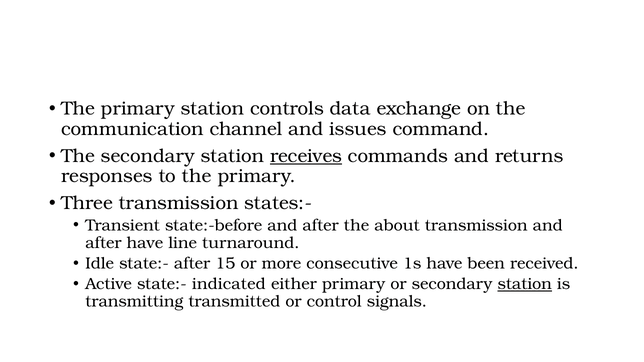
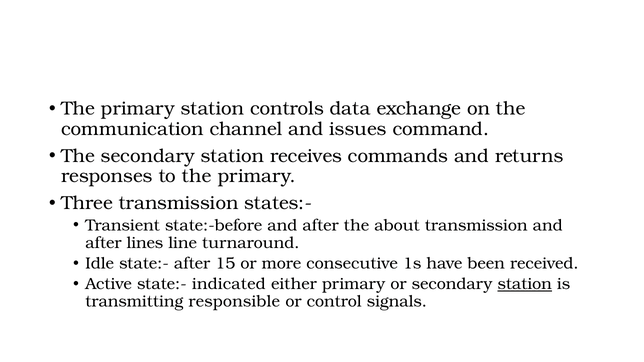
receives underline: present -> none (306, 156)
after have: have -> lines (145, 243)
transmitted: transmitted -> responsible (234, 302)
